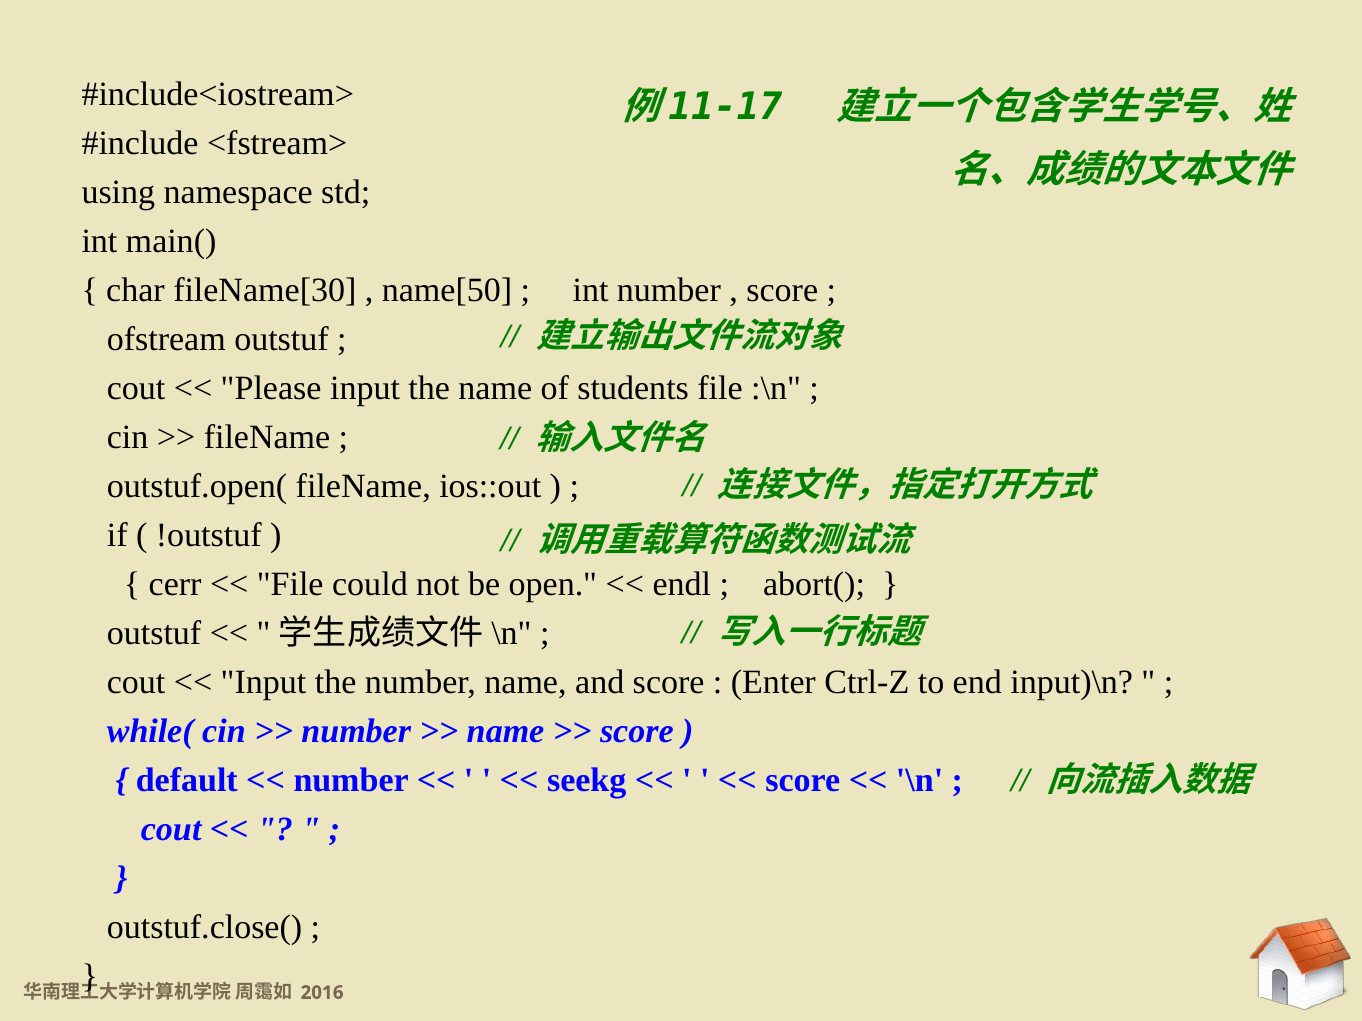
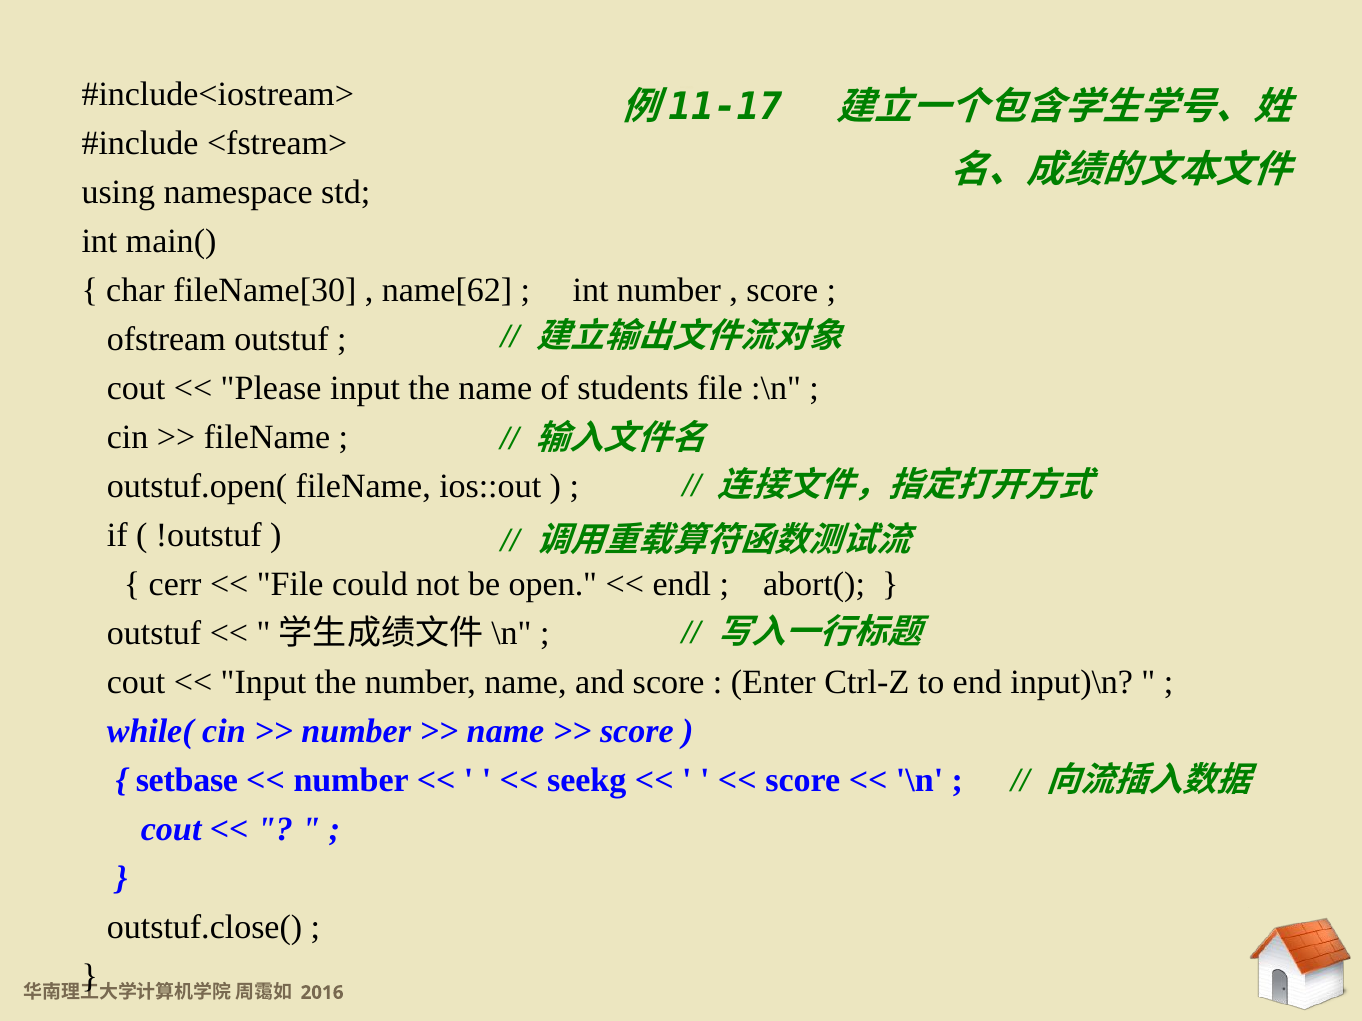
name[50: name[50 -> name[62 (447, 290)
default: default -> setbase (187, 780)
